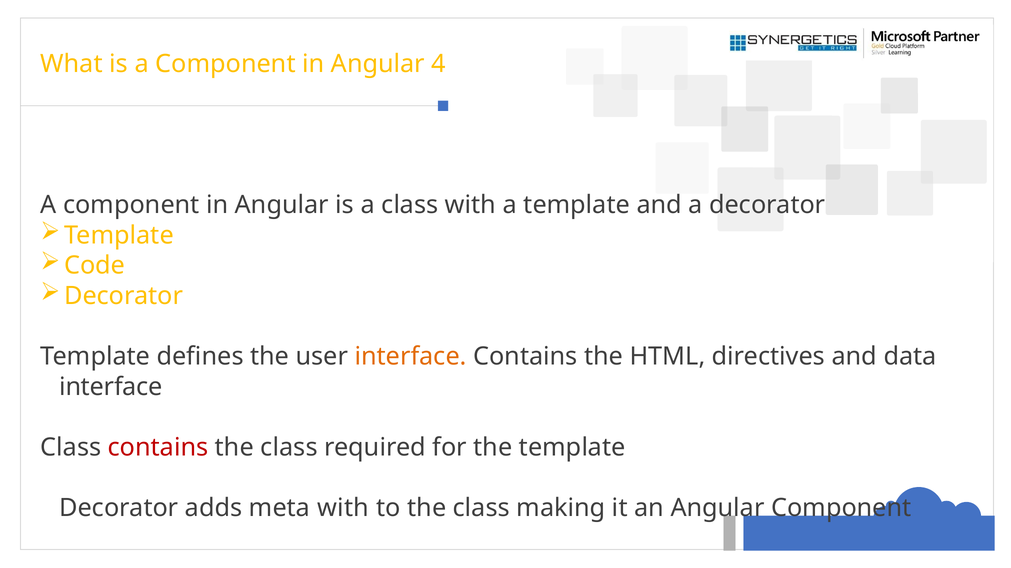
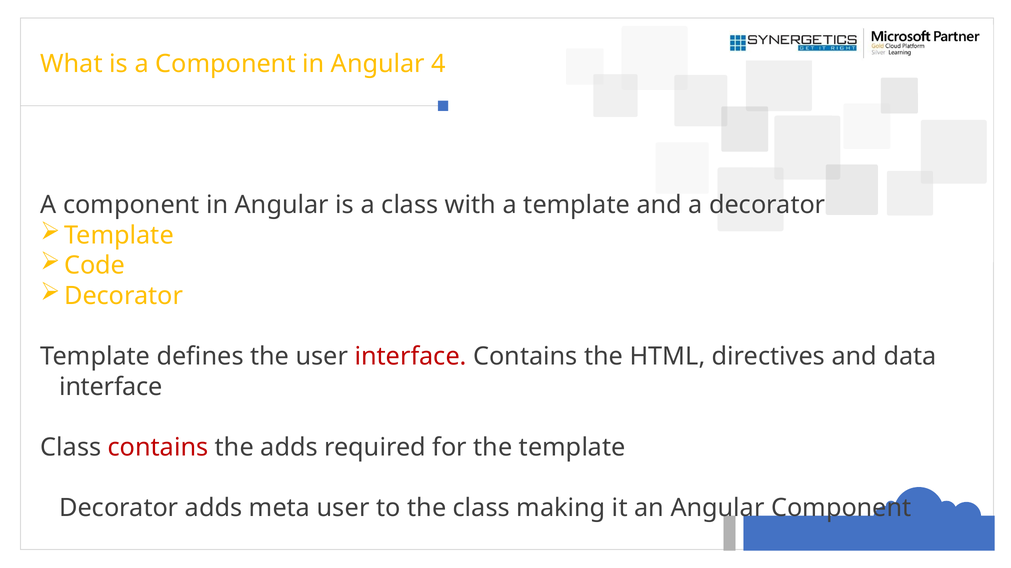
interface colour: orange -> red (411, 357)
class: class -> adds (289, 448)
meta with: with -> user (343, 509)
